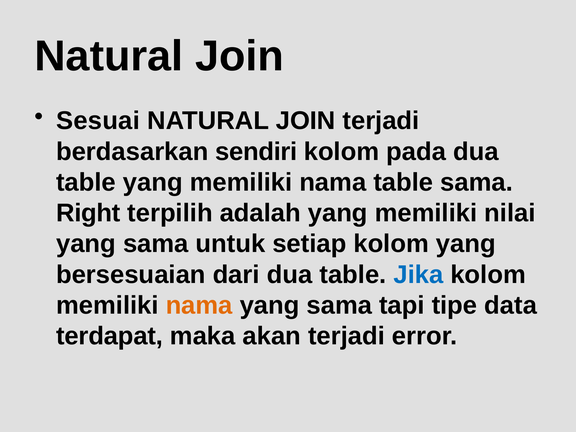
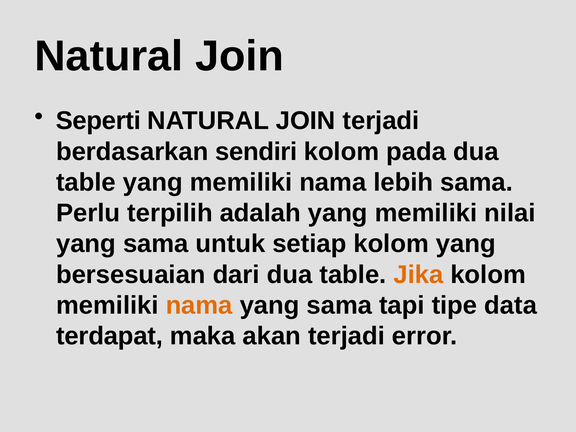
Sesuai: Sesuai -> Seperti (98, 121)
nama table: table -> lebih (403, 182)
Right: Right -> Perlu (88, 213)
Jika colour: blue -> orange (418, 275)
